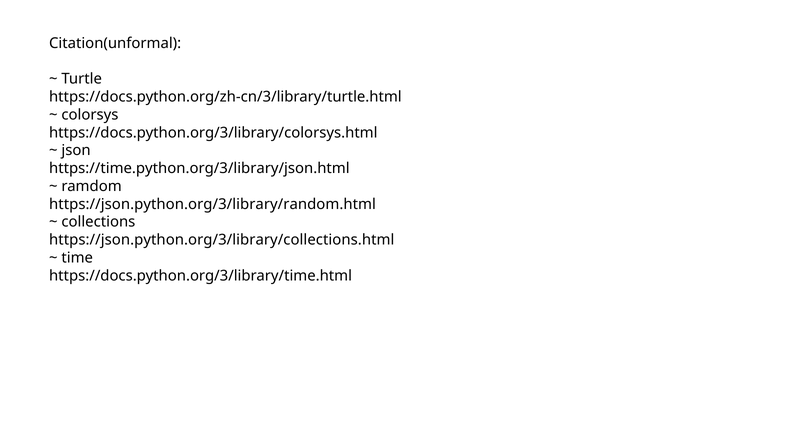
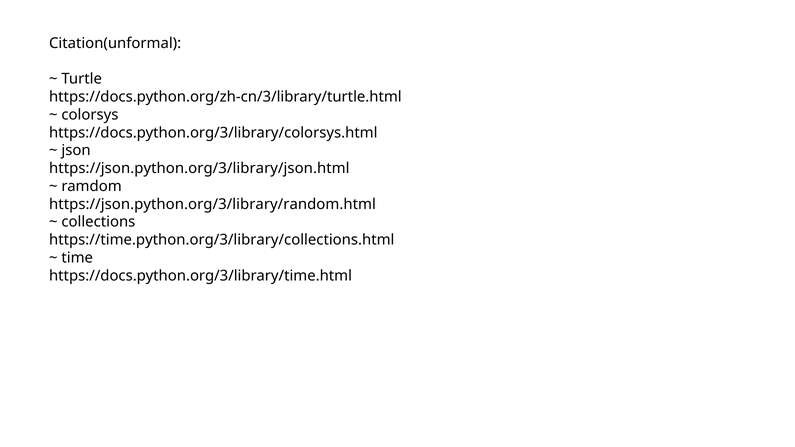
https://time.python.org/3/library/json.html: https://time.python.org/3/library/json.html -> https://json.python.org/3/library/json.html (199, 168)
https://json.python.org/3/library/collections.html: https://json.python.org/3/library/collections.html -> https://time.python.org/3/library/collections.html (222, 240)
